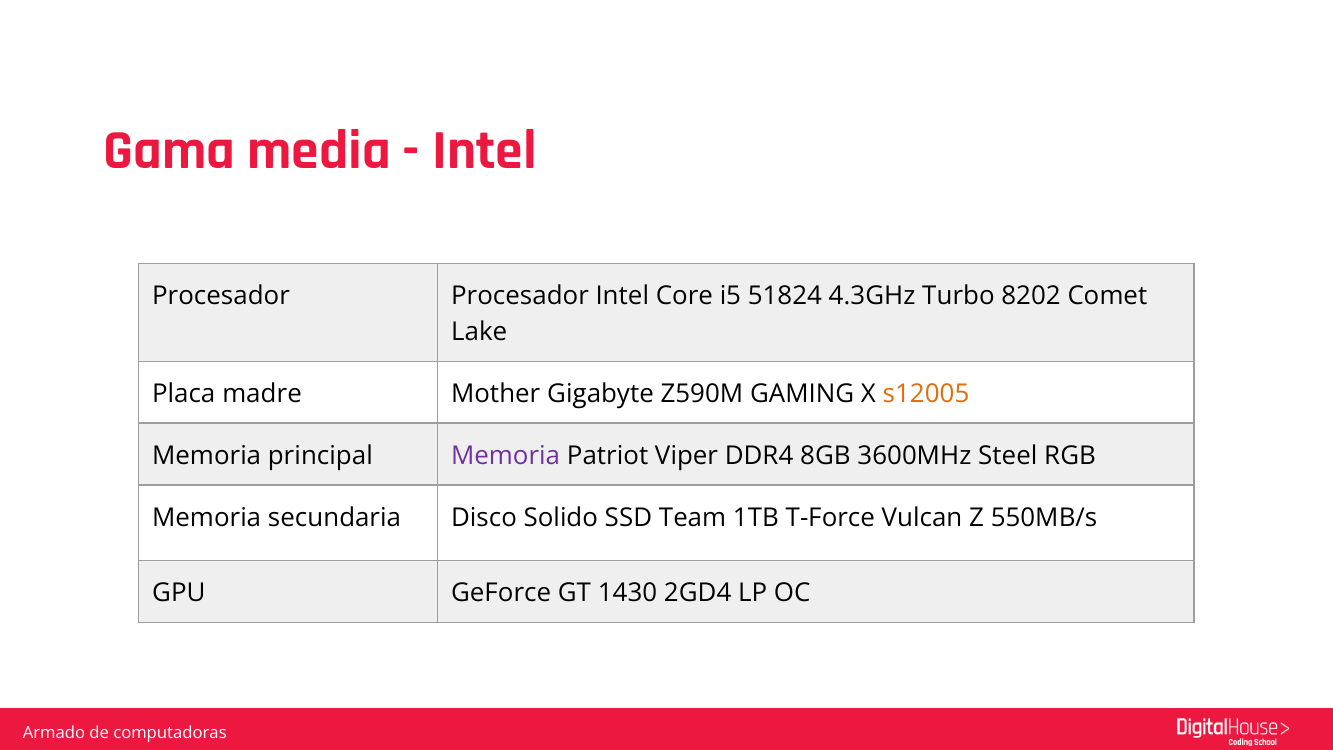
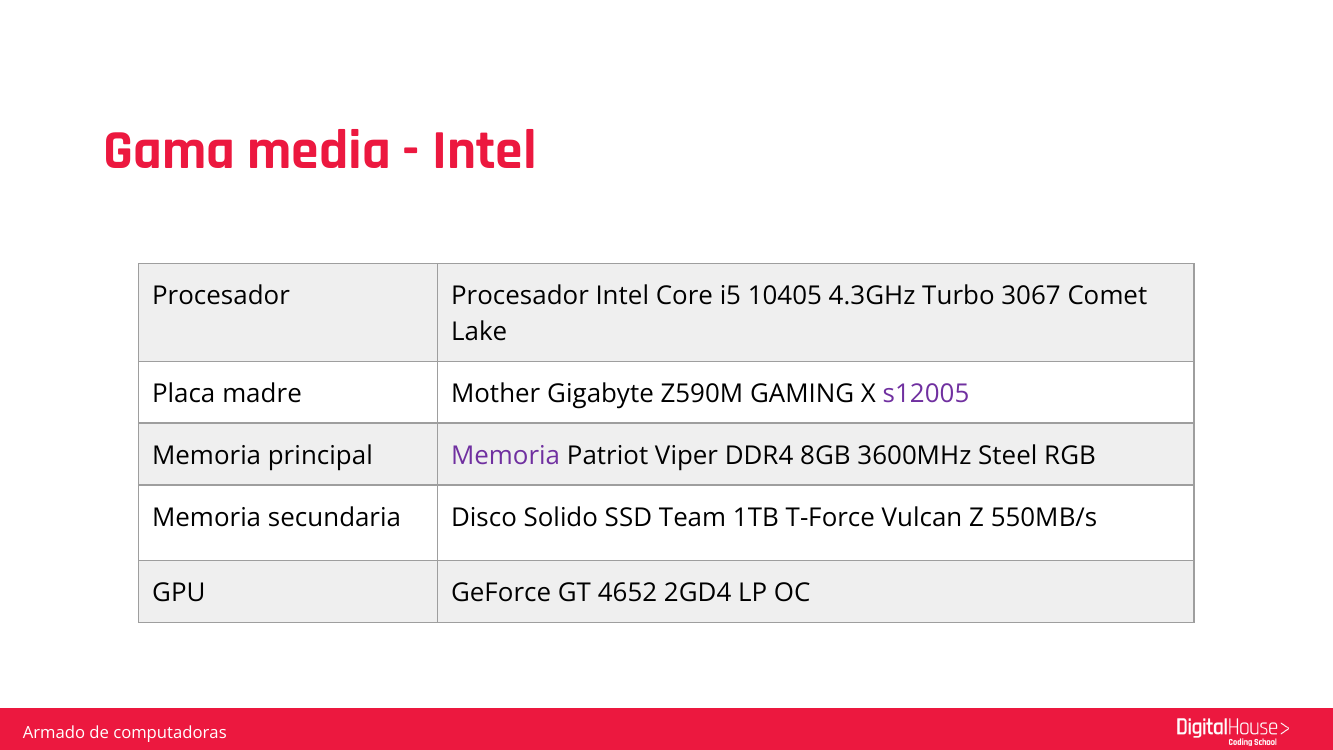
51824: 51824 -> 10405 (785, 296)
8202: 8202 -> 3067 (1031, 296)
s12005 colour: orange -> purple (926, 394)
1430: 1430 -> 4652 (627, 593)
